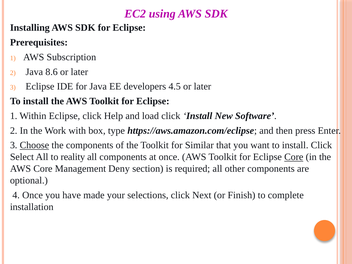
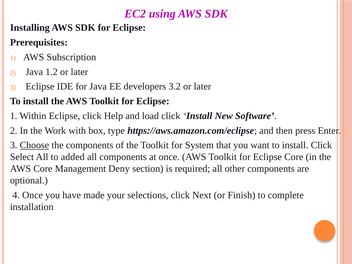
8.6: 8.6 -> 1.2 (52, 72)
4.5: 4.5 -> 3.2 (175, 87)
Similar: Similar -> System (199, 145)
reality: reality -> added (73, 157)
Core underline: present -> none (294, 157)
